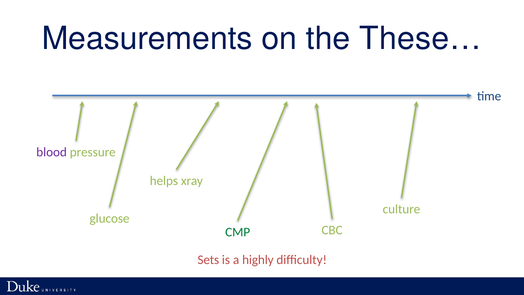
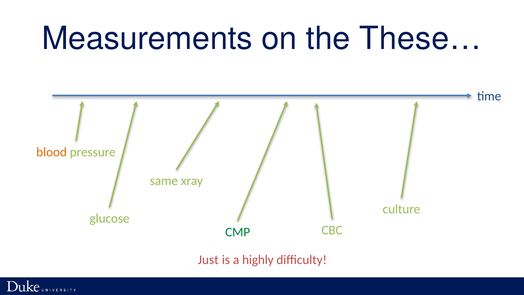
blood colour: purple -> orange (52, 152)
helps: helps -> same (164, 181)
Sets: Sets -> Just (208, 260)
